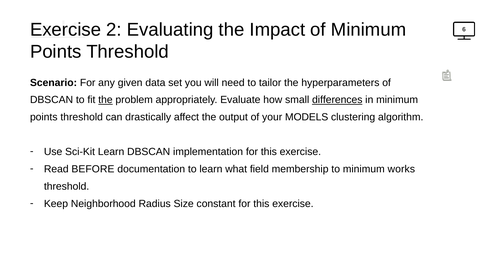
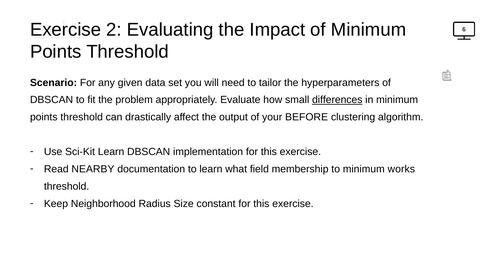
the underline: present -> none (105, 100)
MODELS: MODELS -> BEFORE (307, 117)
BEFORE: BEFORE -> NEARBY (93, 169)
